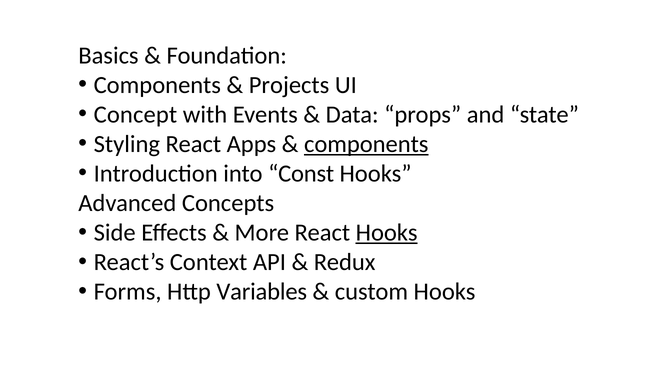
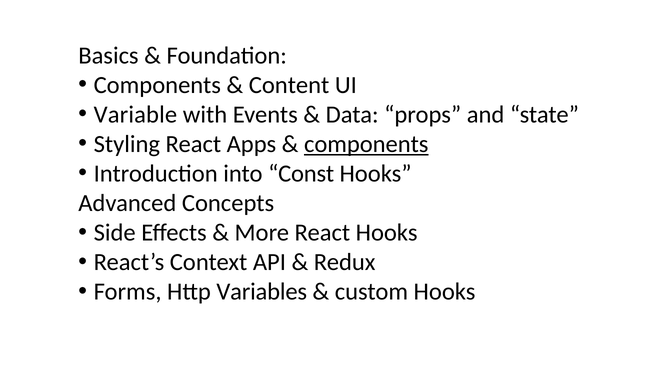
Projects: Projects -> Content (289, 85)
Concept: Concept -> Variable (135, 115)
Hooks underline: present -> none (387, 233)
